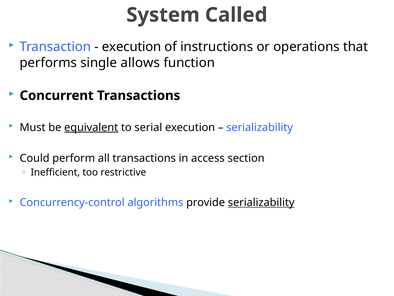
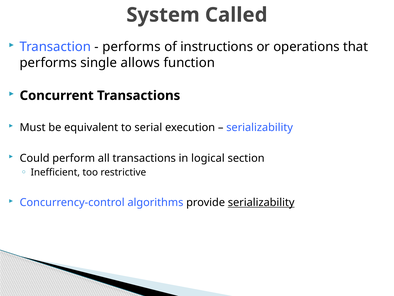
execution: execution -> performs (132, 47)
equivalent underline: present -> none (91, 127)
access: access -> logical (208, 158)
